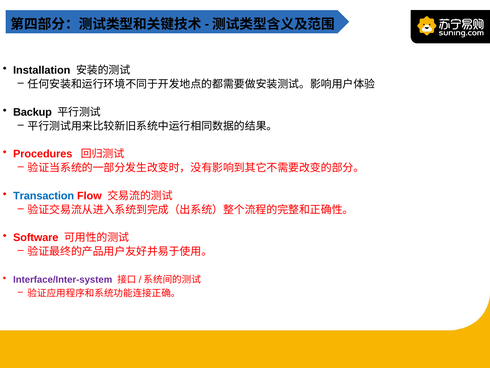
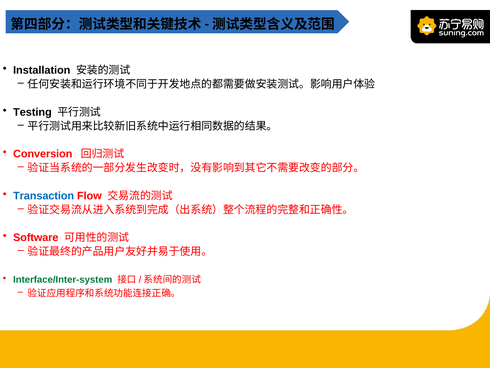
Backup: Backup -> Testing (32, 112)
Procedures: Procedures -> Conversion (43, 154)
Interface/Inter-system colour: purple -> green (63, 279)
